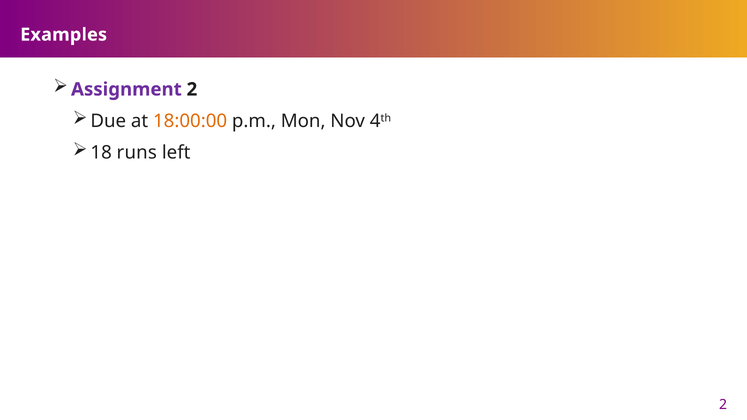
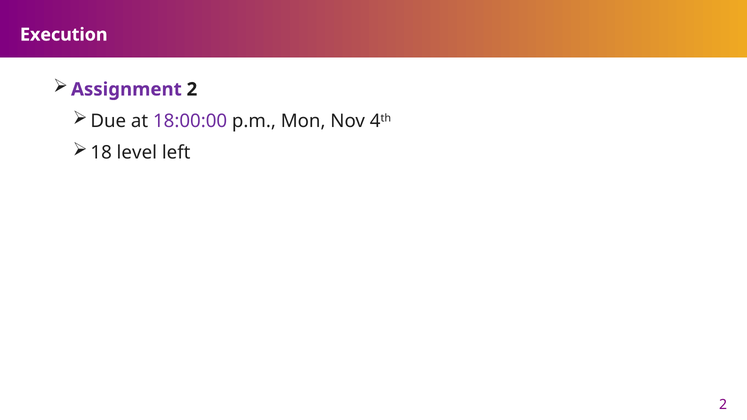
Examples: Examples -> Execution (64, 35)
18:00:00 colour: orange -> purple (190, 121)
runs: runs -> level (137, 153)
